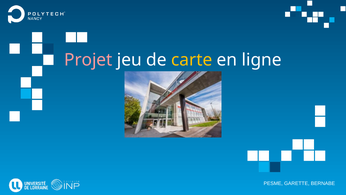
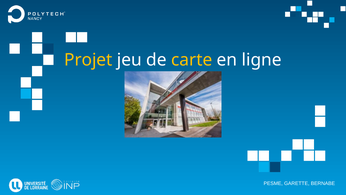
Projet colour: pink -> yellow (88, 60)
